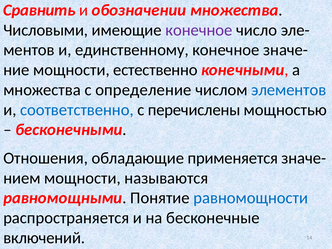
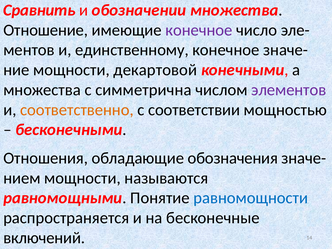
Числовыми: Числовыми -> Отношение (46, 30)
естественно: естественно -> декартовой (155, 70)
определение: определение -> симметрична (143, 90)
элементов colour: blue -> purple (289, 90)
соответственно colour: blue -> orange (77, 110)
перечислены: перечислены -> соответствии (194, 110)
применяется: применяется -> обозначения (233, 158)
